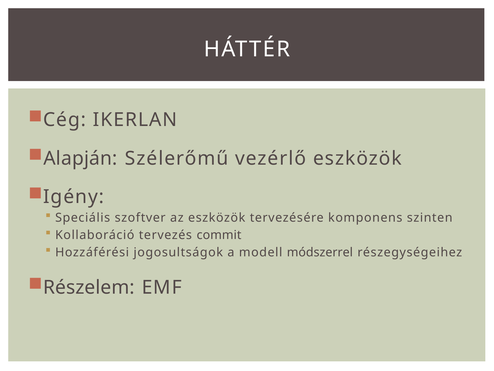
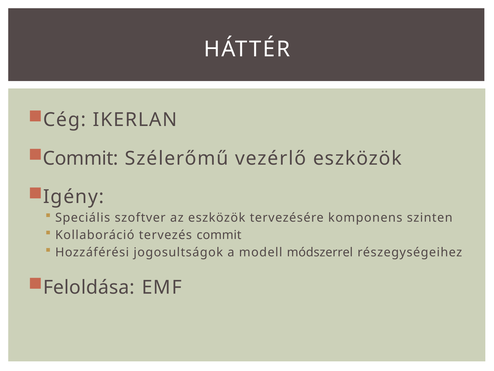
Alapján: Alapján -> Commit (81, 158)
Részelem: Részelem -> Feloldása (89, 287)
